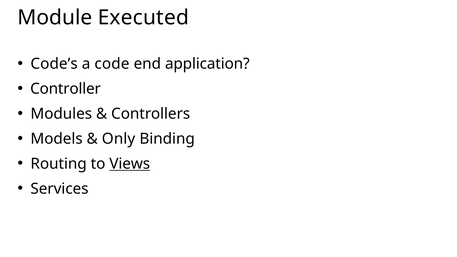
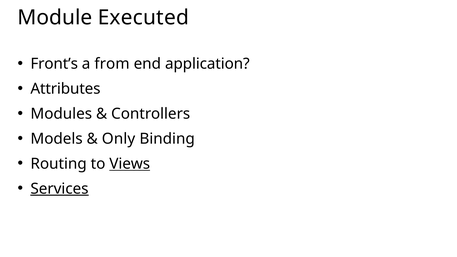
Code’s: Code’s -> Front’s (54, 64)
code: code -> from (112, 64)
Controller: Controller -> Attributes (65, 89)
Services underline: none -> present (59, 189)
